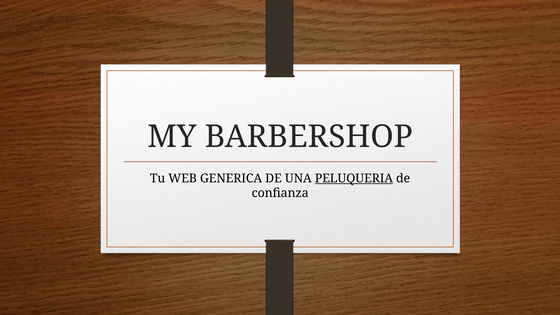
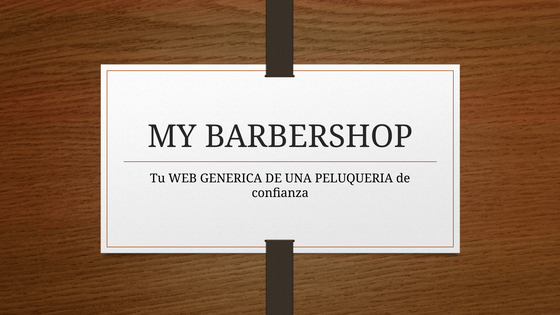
PELUQUERIA underline: present -> none (354, 178)
